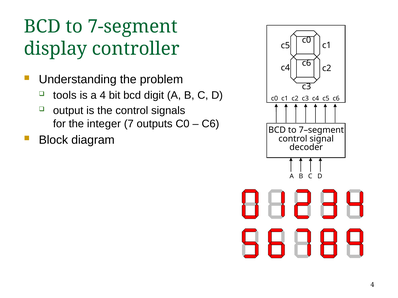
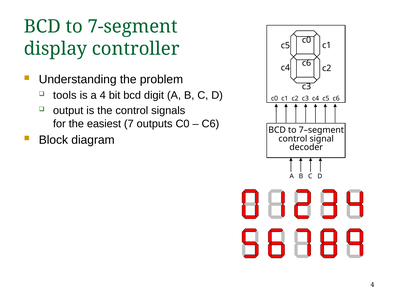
integer: integer -> easiest (104, 124)
